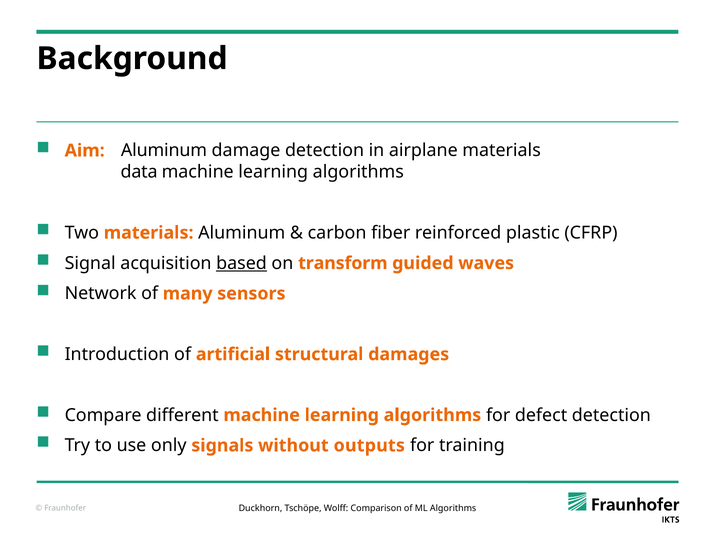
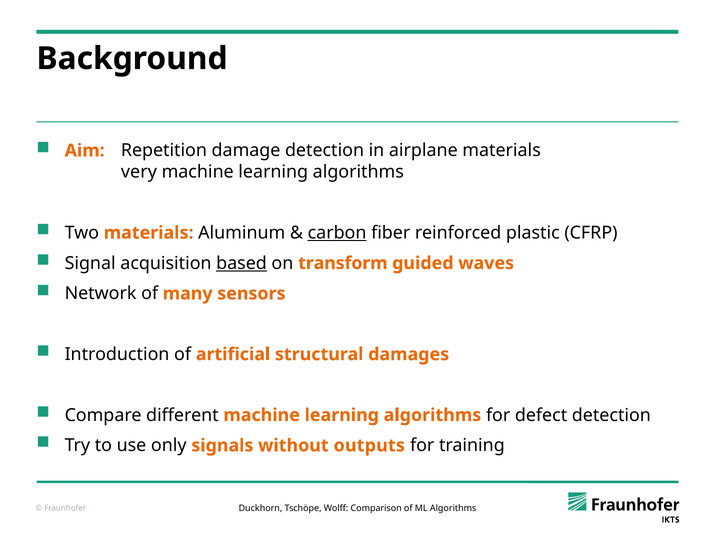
Aim Aluminum: Aluminum -> Repetition (164, 151)
data: data -> very (139, 172)
carbon underline: none -> present (337, 233)
